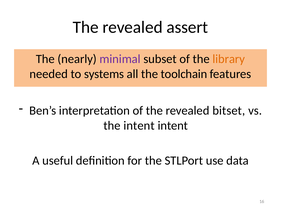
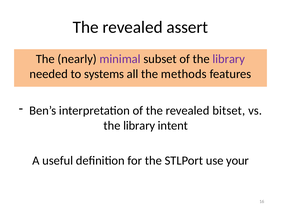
library colour: orange -> purple (229, 59)
toolchain: toolchain -> methods (184, 74)
intent: intent -> library (139, 125)
data: data -> your (238, 160)
